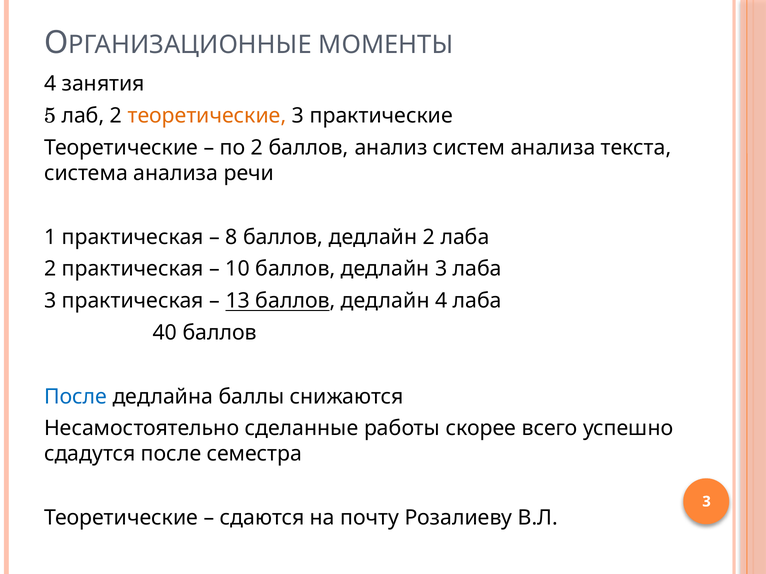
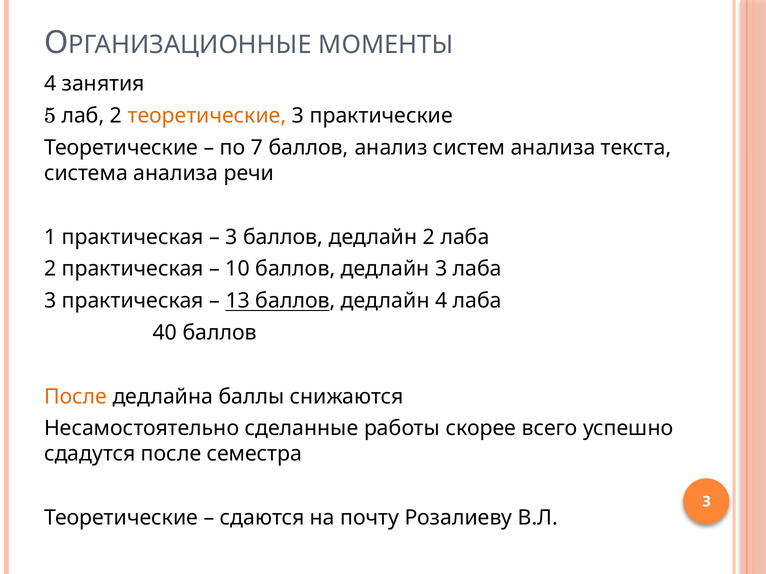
по 2: 2 -> 7 (257, 148)
8: 8 -> 3 (232, 237)
После colour: blue -> orange (75, 397)
